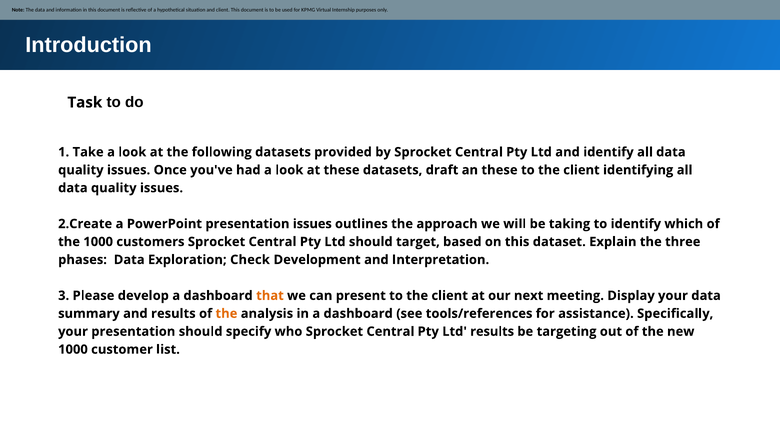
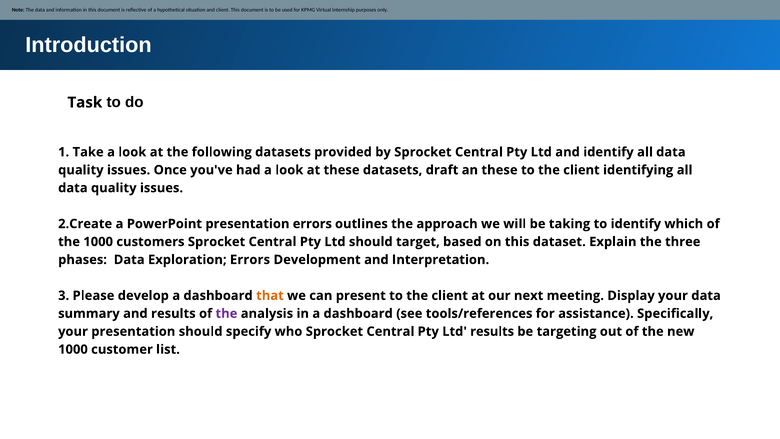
presentation issues: issues -> errors (312, 224)
Exploration Check: Check -> Errors (250, 260)
the colour: orange -> purple (226, 313)
